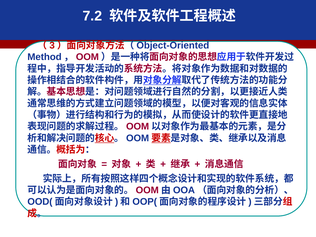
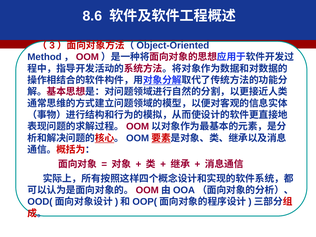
7.2: 7.2 -> 8.6 (92, 16)
